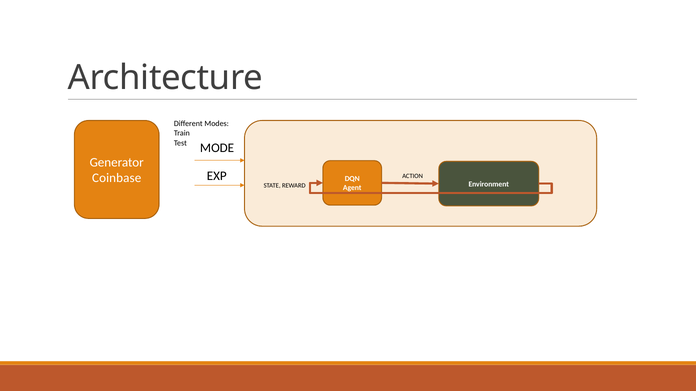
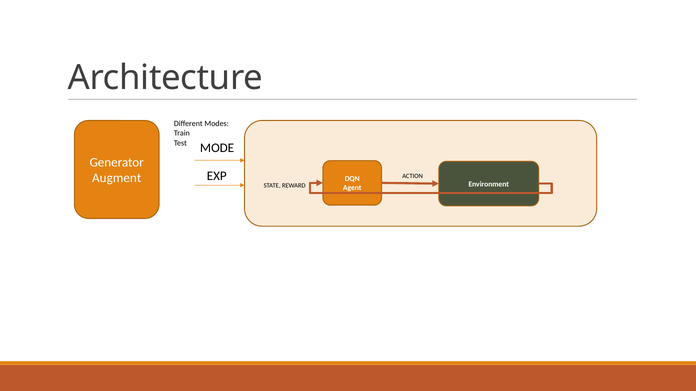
Coinbase: Coinbase -> Augment (117, 178)
